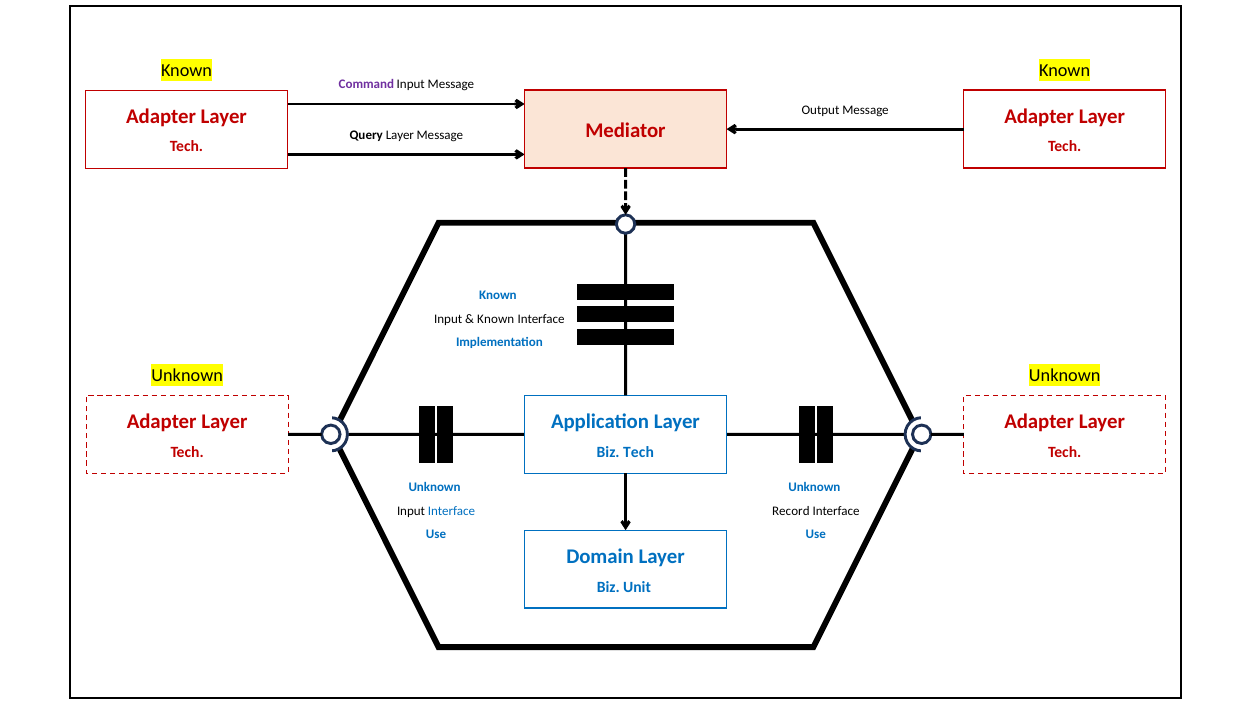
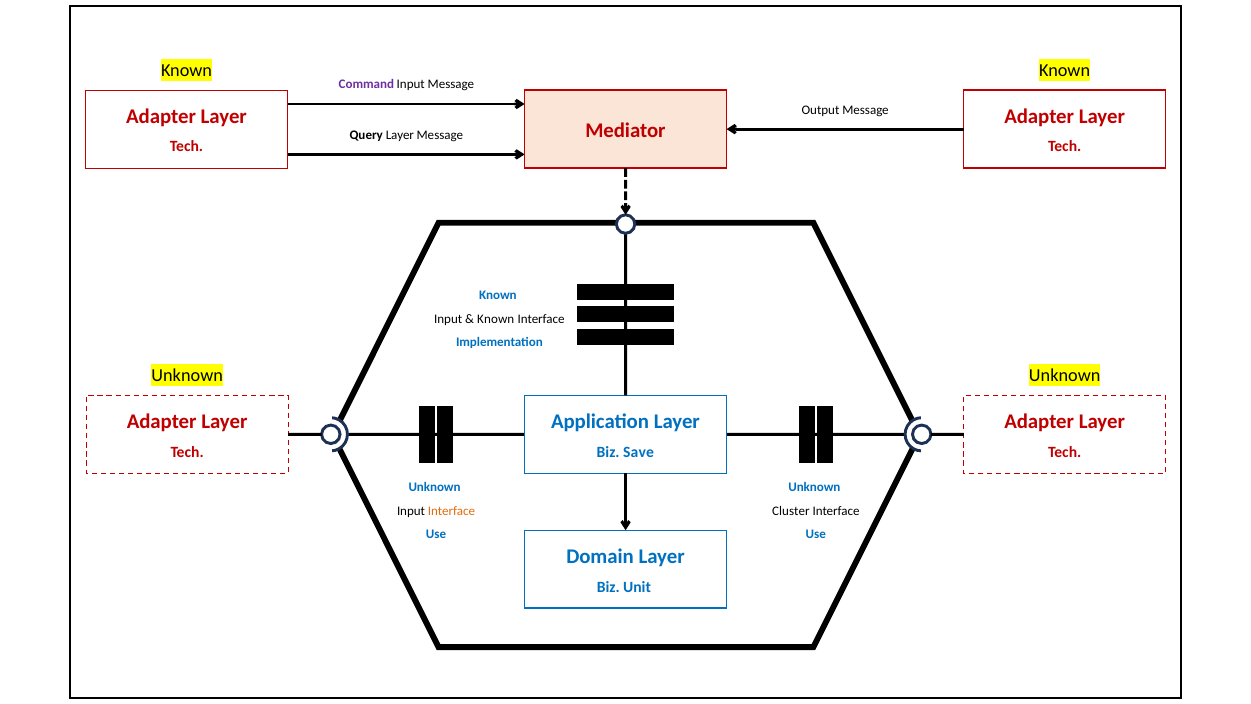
Biz Tech: Tech -> Save (639, 452)
Interface colour: blue -> orange (451, 511)
Record: Record -> Cluster (791, 511)
